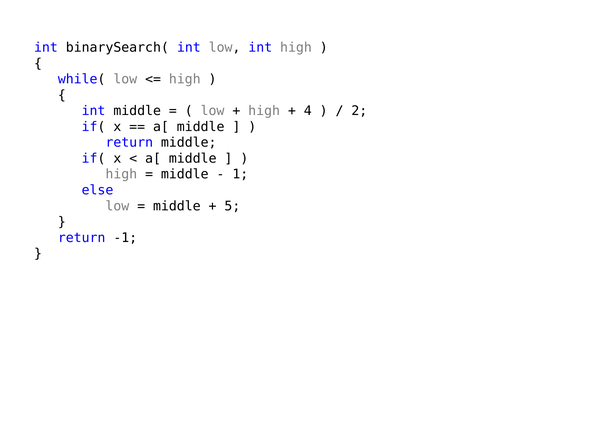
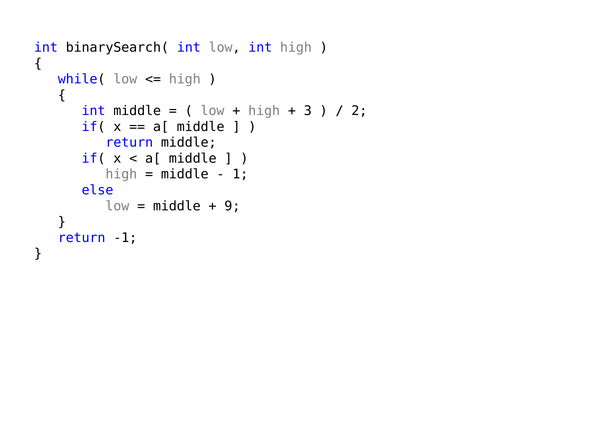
4: 4 -> 3 (308, 111)
5: 5 -> 9 (232, 206)
